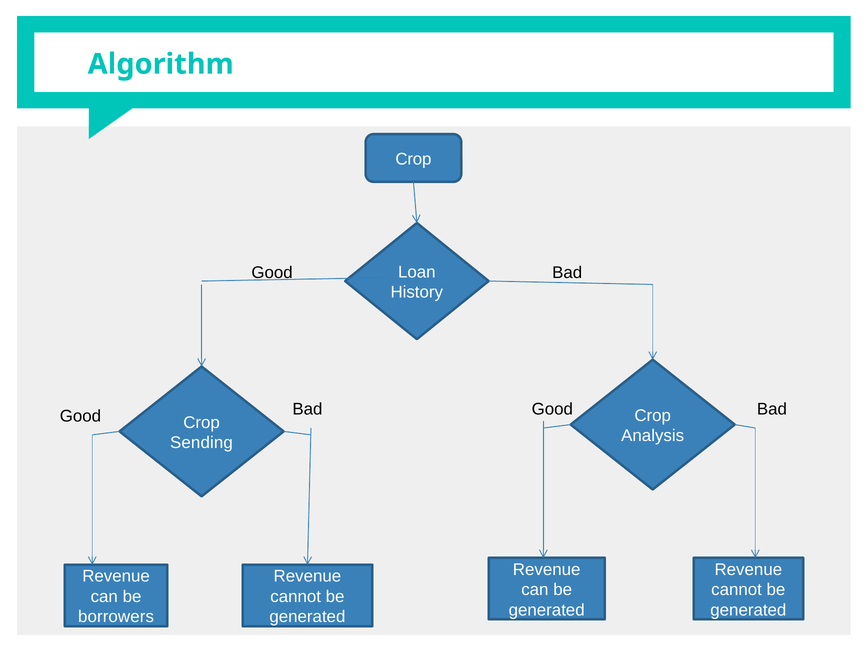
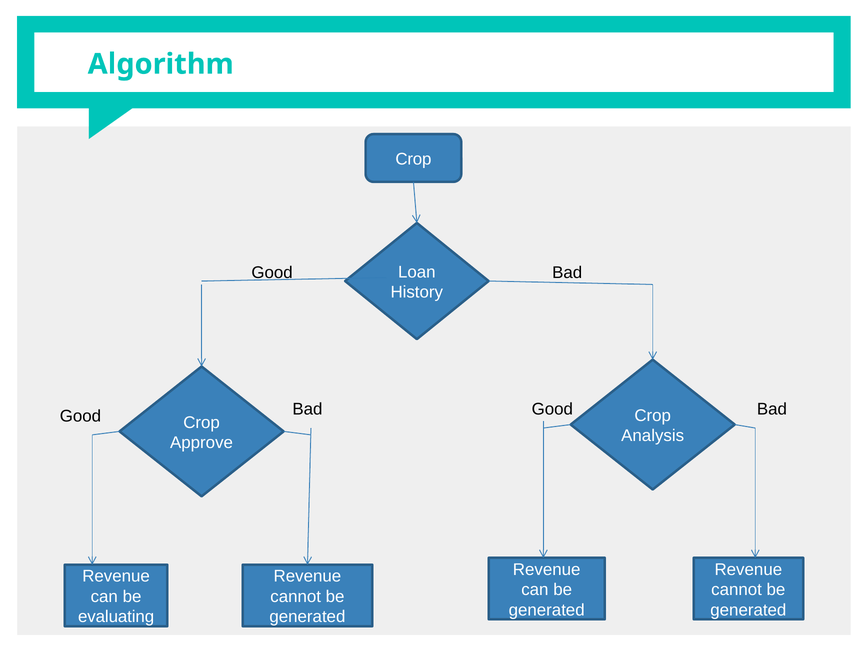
Sending: Sending -> Approve (202, 443)
borrowers: borrowers -> evaluating (116, 617)
